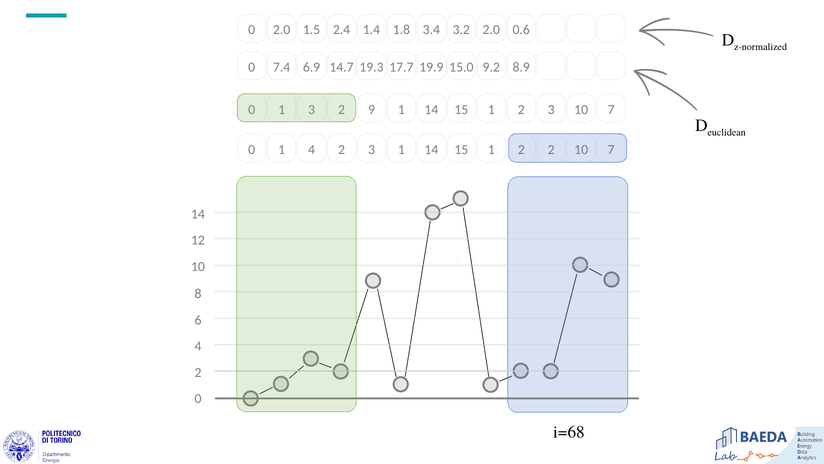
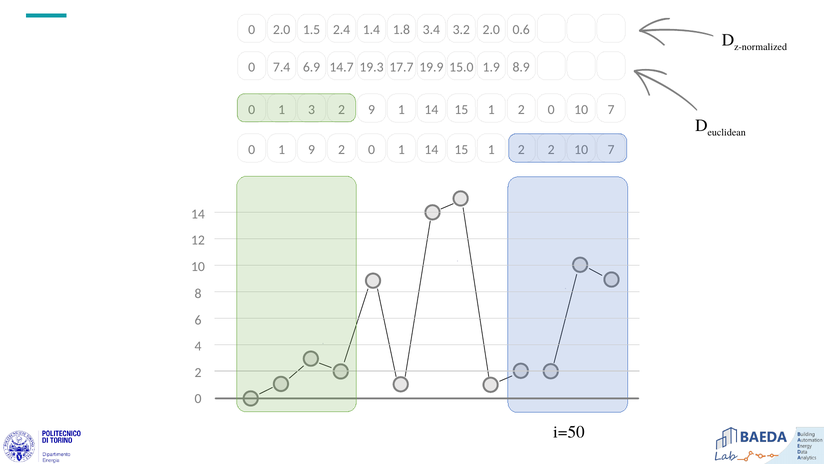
9.2: 9.2 -> 1.9 (491, 67)
1 2 3: 3 -> 0 (551, 110)
1 4: 4 -> 9 (312, 149)
3: 3 -> 0 (371, 149)
i=68: i=68 -> i=50 (569, 432)
